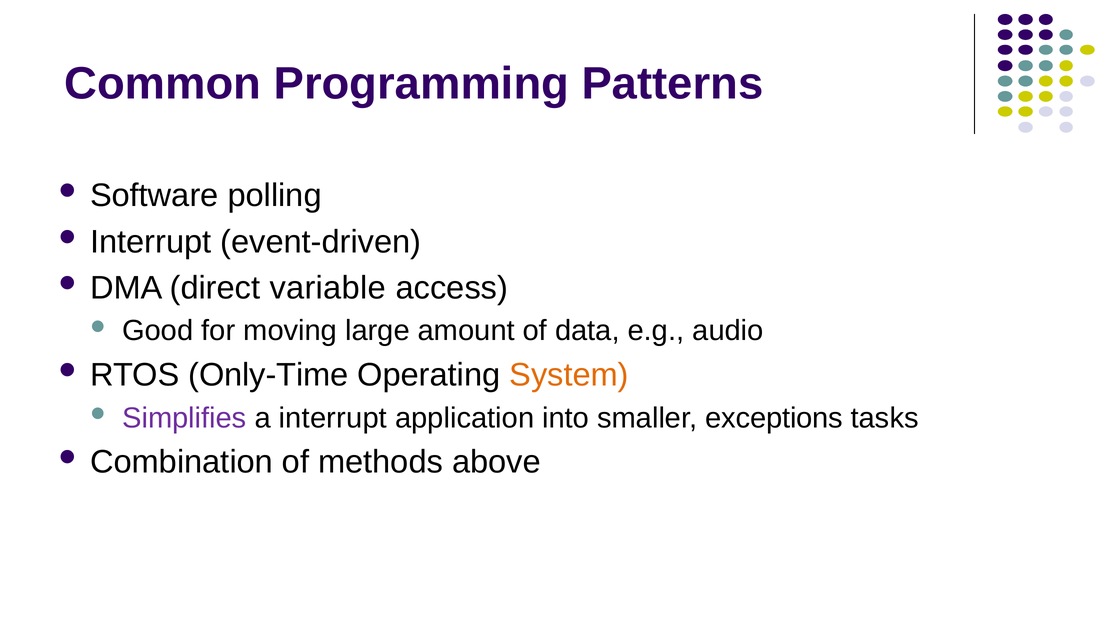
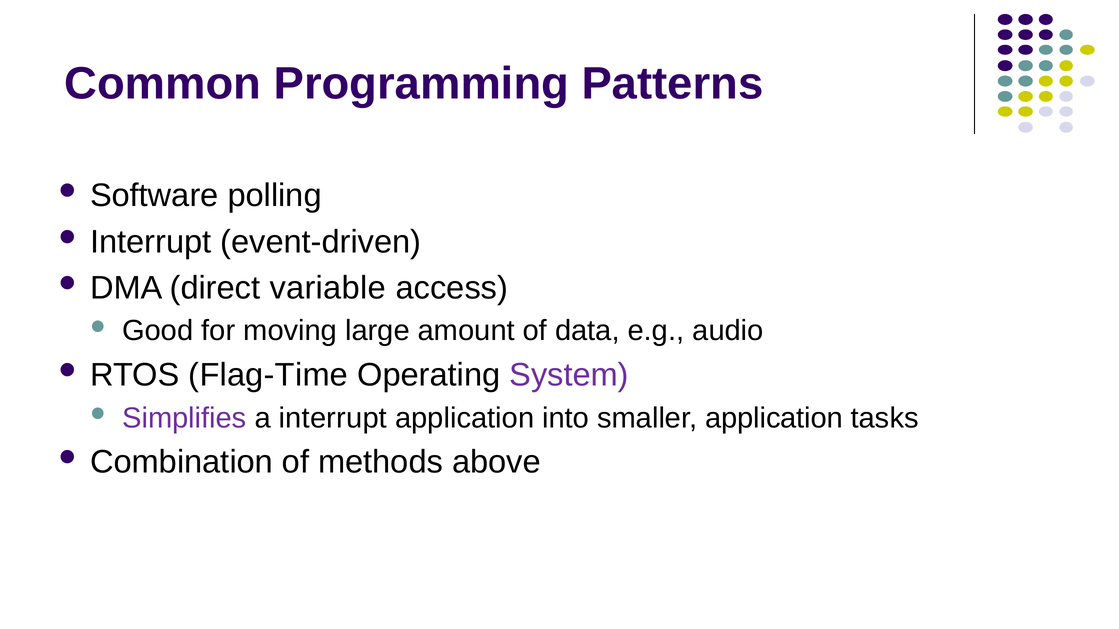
Only-Time: Only-Time -> Flag-Time (268, 375)
System colour: orange -> purple (569, 375)
smaller exceptions: exceptions -> application (774, 418)
